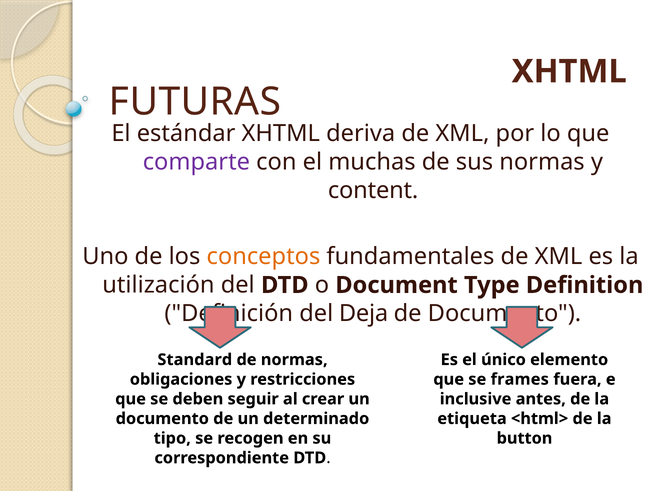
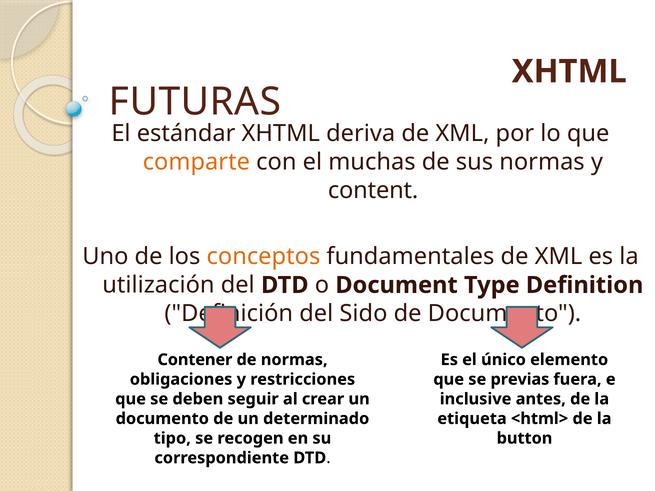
comparte colour: purple -> orange (196, 162)
Deja: Deja -> Sido (363, 314)
Standard: Standard -> Contener (195, 360)
frames: frames -> previas (520, 380)
